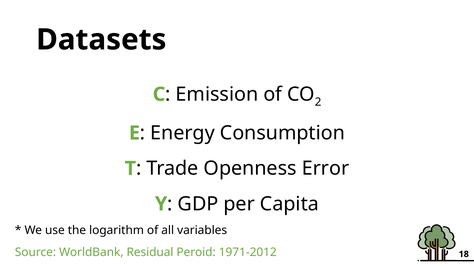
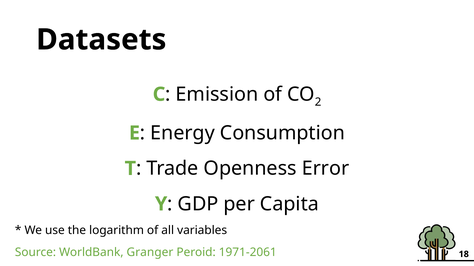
Residual: Residual -> Granger (150, 253)
1971-2012: 1971-2012 -> 1971-2061 (248, 253)
